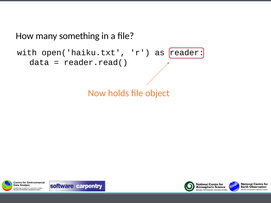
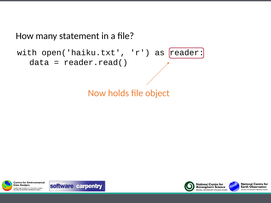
something: something -> statement (79, 36)
